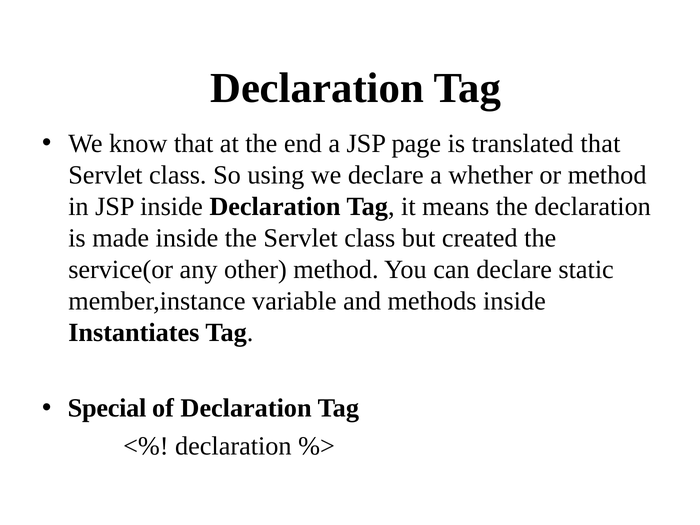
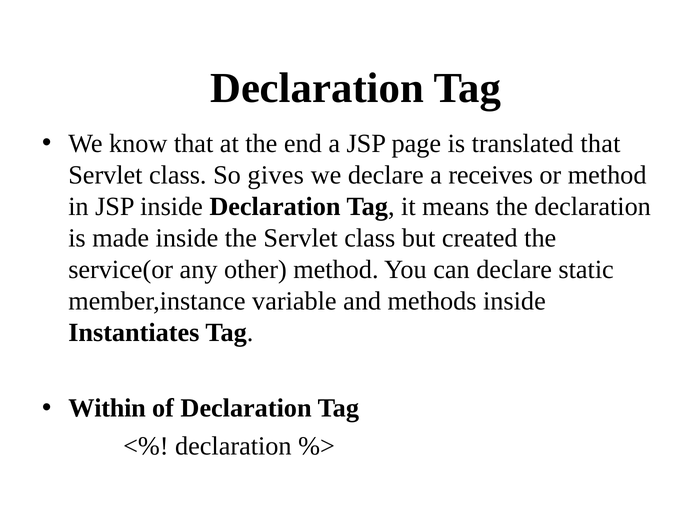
using: using -> gives (276, 175)
whether: whether -> receives (491, 175)
Special: Special -> Within (107, 408)
